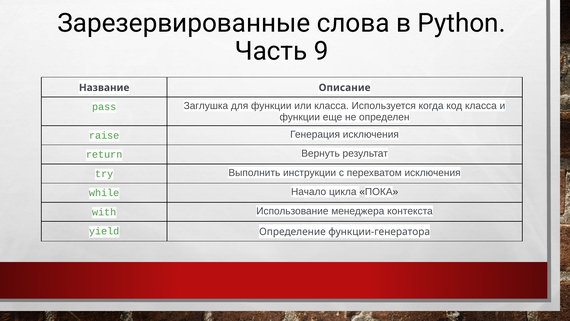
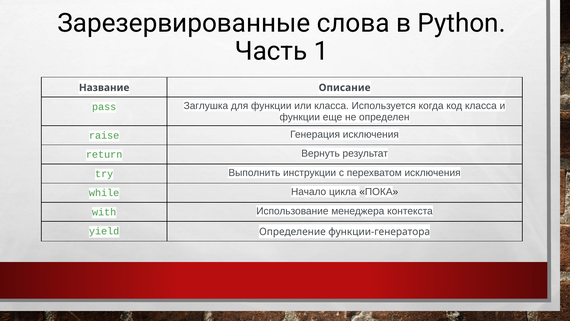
9: 9 -> 1 (321, 51)
